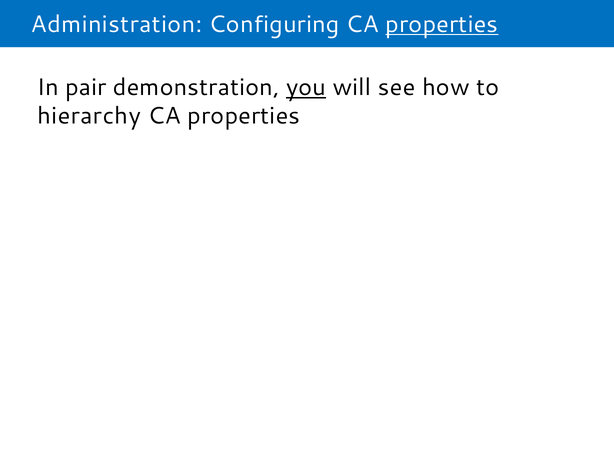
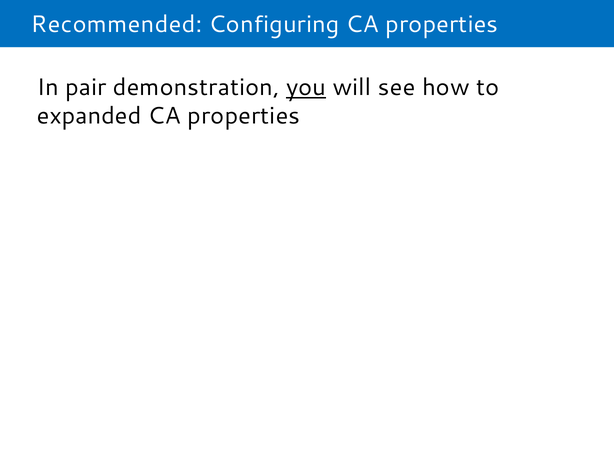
Administration: Administration -> Recommended (117, 24)
properties underline: present -> none (442, 24)
hierarchy: hierarchy -> expanded (89, 116)
